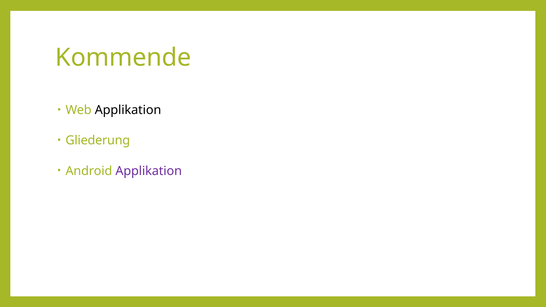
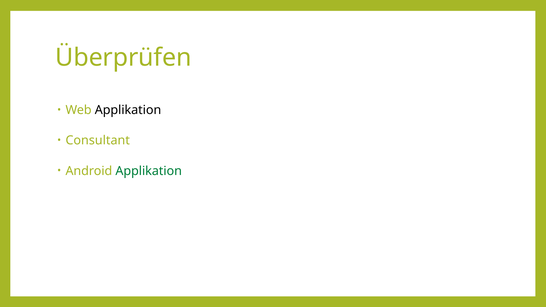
Kommende: Kommende -> Überprüfen (123, 58)
Gliederung: Gliederung -> Consultant (98, 141)
Applikation colour: purple -> green (149, 171)
